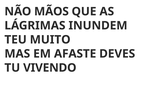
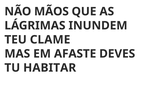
MUITO: MUITO -> CLAME (50, 40)
VIVENDO: VIVENDO -> HABITAR (50, 68)
